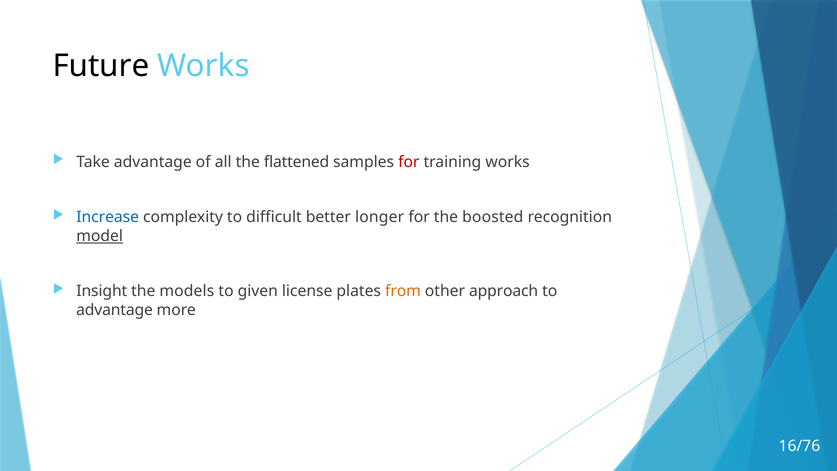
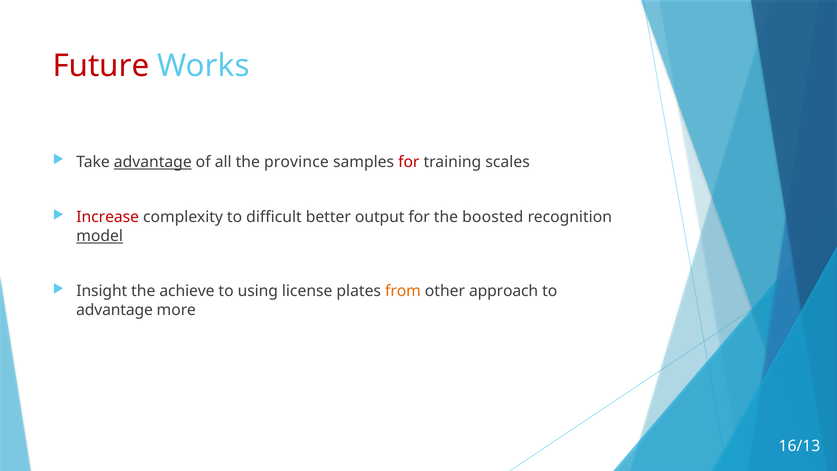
Future colour: black -> red (101, 66)
advantage underline: none -> present (153, 162)
flattened: flattened -> province (296, 162)
training works: works -> scales (508, 162)
Increase colour: blue -> red (108, 217)
longer: longer -> output (380, 217)
models: models -> achieve (187, 291)
given: given -> using (258, 291)
16/76: 16/76 -> 16/13 (799, 446)
